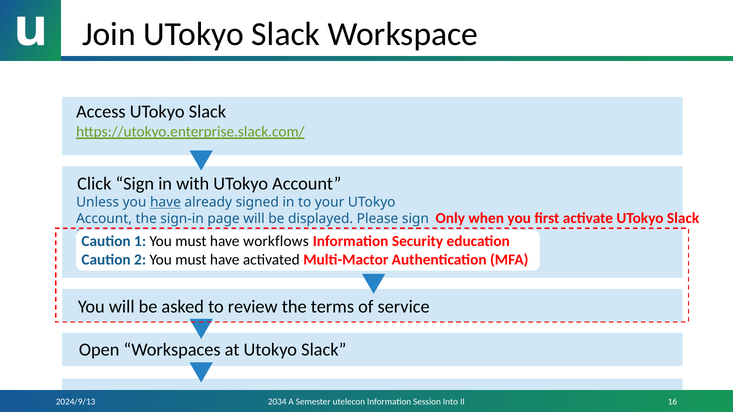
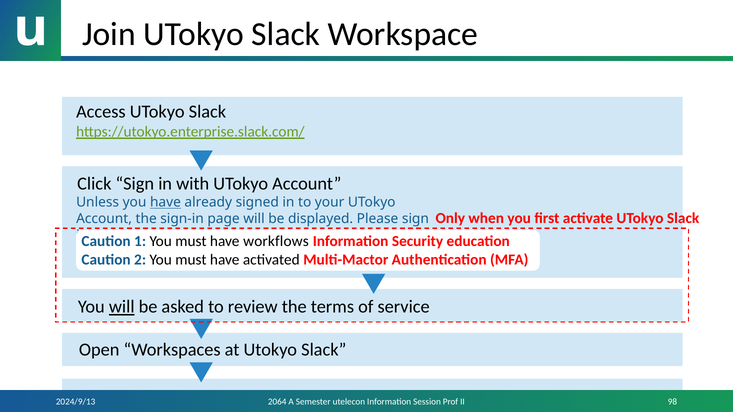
will underline: none -> present (122, 307)
2034: 2034 -> 2064 (277, 402)
Into: Into -> Prof (451, 402)
16: 16 -> 98 (672, 402)
